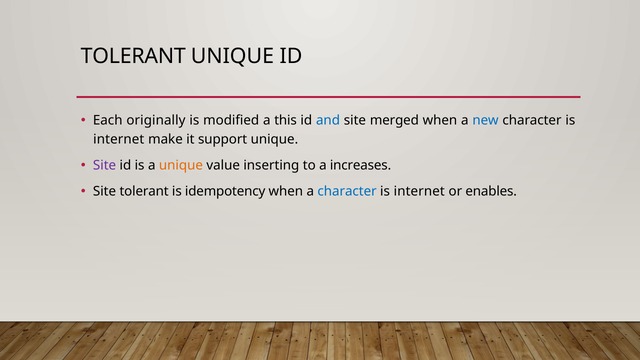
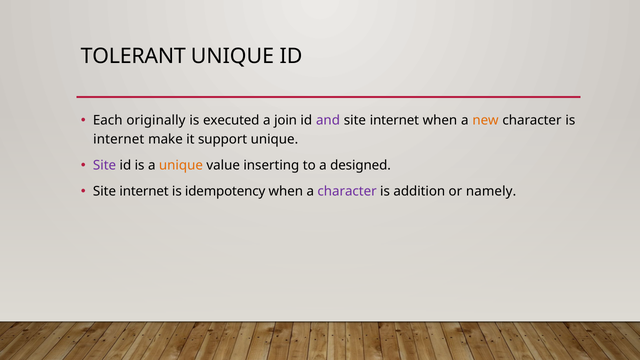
modified: modified -> executed (231, 120)
this: this -> join (286, 120)
and colour: blue -> purple (328, 120)
merged: merged -> internet (394, 120)
new colour: blue -> orange (486, 120)
increases: increases -> designed (361, 165)
tolerant: tolerant -> internet (144, 191)
character colour: blue -> purple (347, 191)
internet: internet -> addition (419, 191)
enables: enables -> namely (491, 191)
